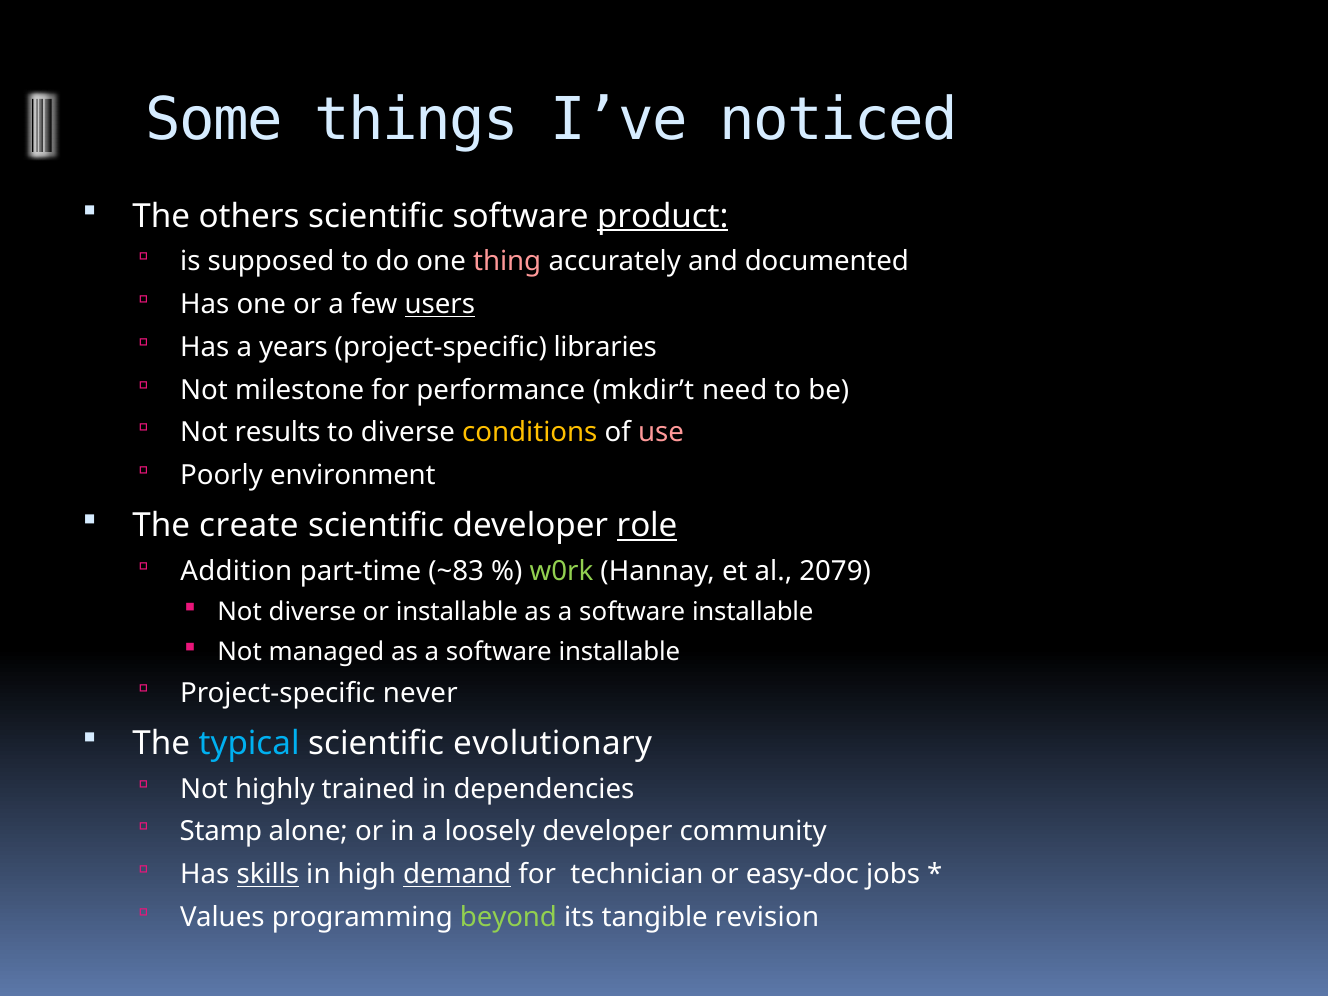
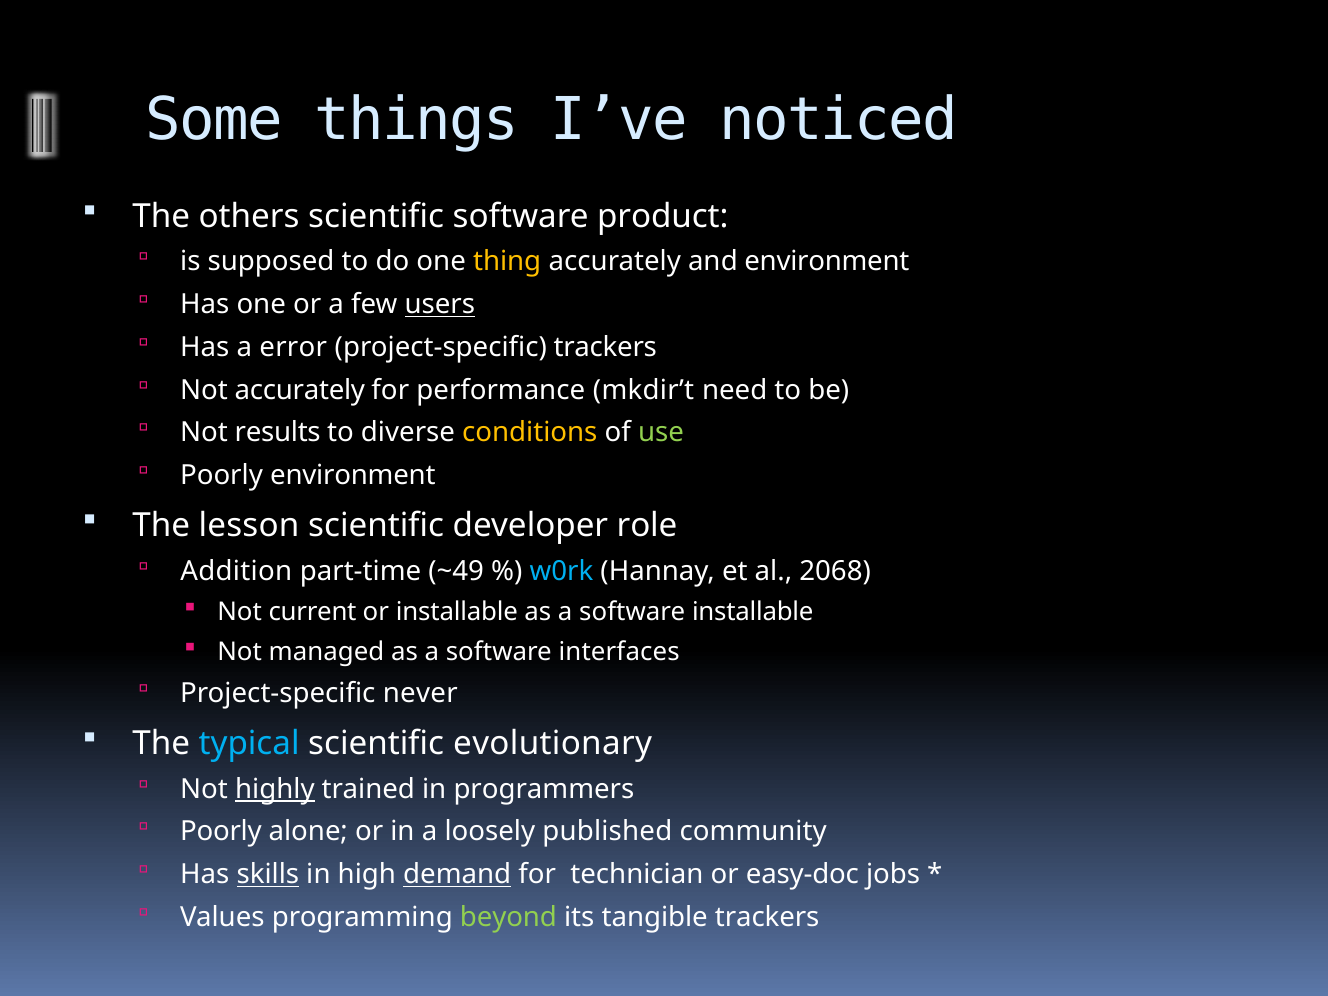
product underline: present -> none (663, 216)
thing colour: pink -> yellow (507, 262)
and documented: documented -> environment (827, 262)
years: years -> error (293, 347)
project-specific libraries: libraries -> trackers (605, 347)
Not milestone: milestone -> accurately (300, 390)
use colour: pink -> light green (661, 433)
create: create -> lesson (249, 525)
role underline: present -> none (647, 525)
~83: ~83 -> ~49 (456, 571)
w0rk colour: light green -> light blue (562, 571)
2079: 2079 -> 2068 (835, 571)
Not diverse: diverse -> current (313, 612)
installable: installable -> interfaces (619, 652)
highly underline: none -> present (275, 789)
dependencies: dependencies -> programmers (544, 789)
Stamp: Stamp -> Poorly (221, 832)
loosely developer: developer -> published (607, 832)
tangible revision: revision -> trackers (767, 917)
